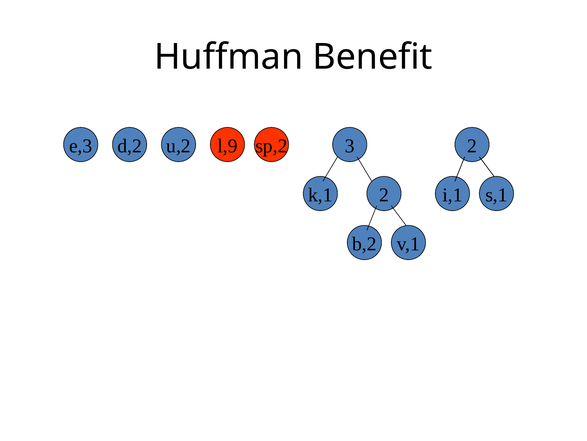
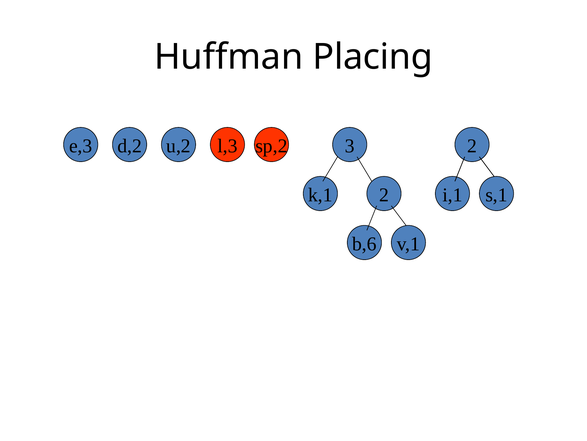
Benefit: Benefit -> Placing (373, 57)
l,9: l,9 -> l,3 (227, 146)
b,2: b,2 -> b,6 (364, 243)
